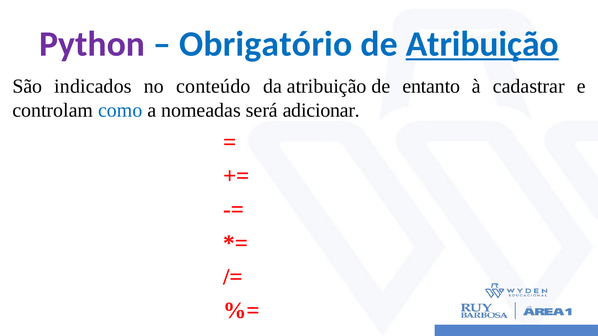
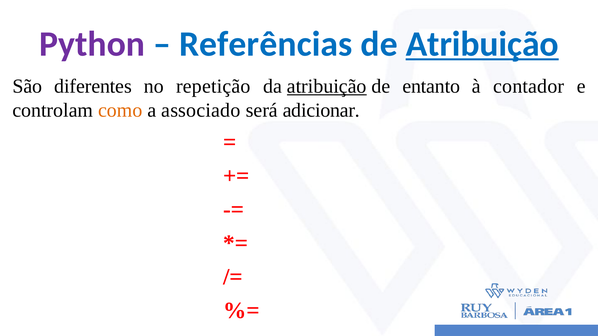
Obrigatório: Obrigatório -> Referências (266, 44)
indicados: indicados -> diferentes (93, 86)
conteúdo: conteúdo -> repetição (213, 86)
atribuição underline: none -> present (327, 86)
cadastrar: cadastrar -> contador (529, 86)
como colour: blue -> orange (120, 110)
nomeadas: nomeadas -> associado (201, 110)
